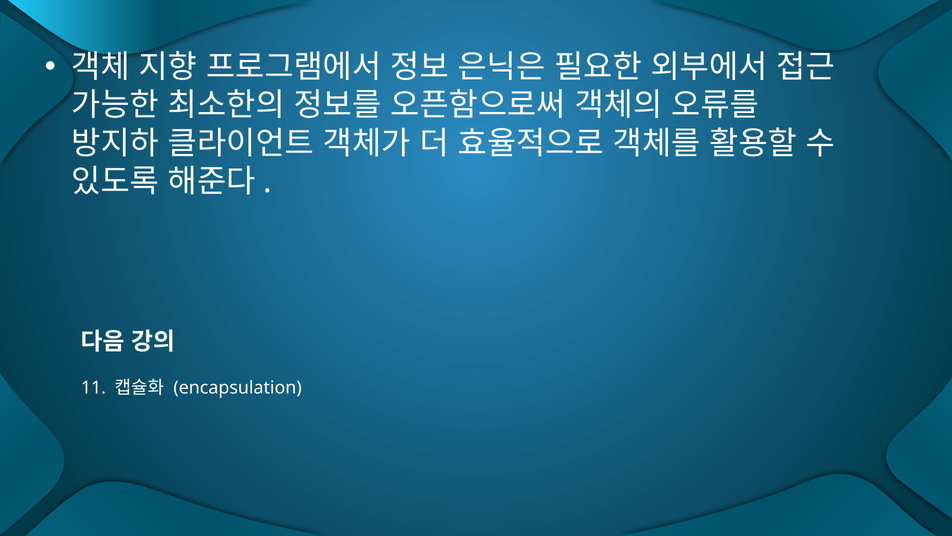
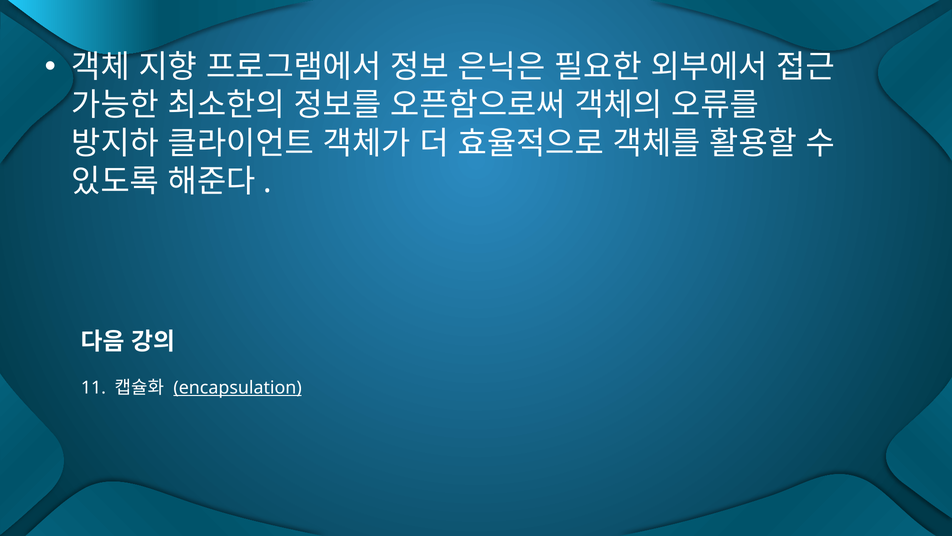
encapsulation underline: none -> present (238, 388)
